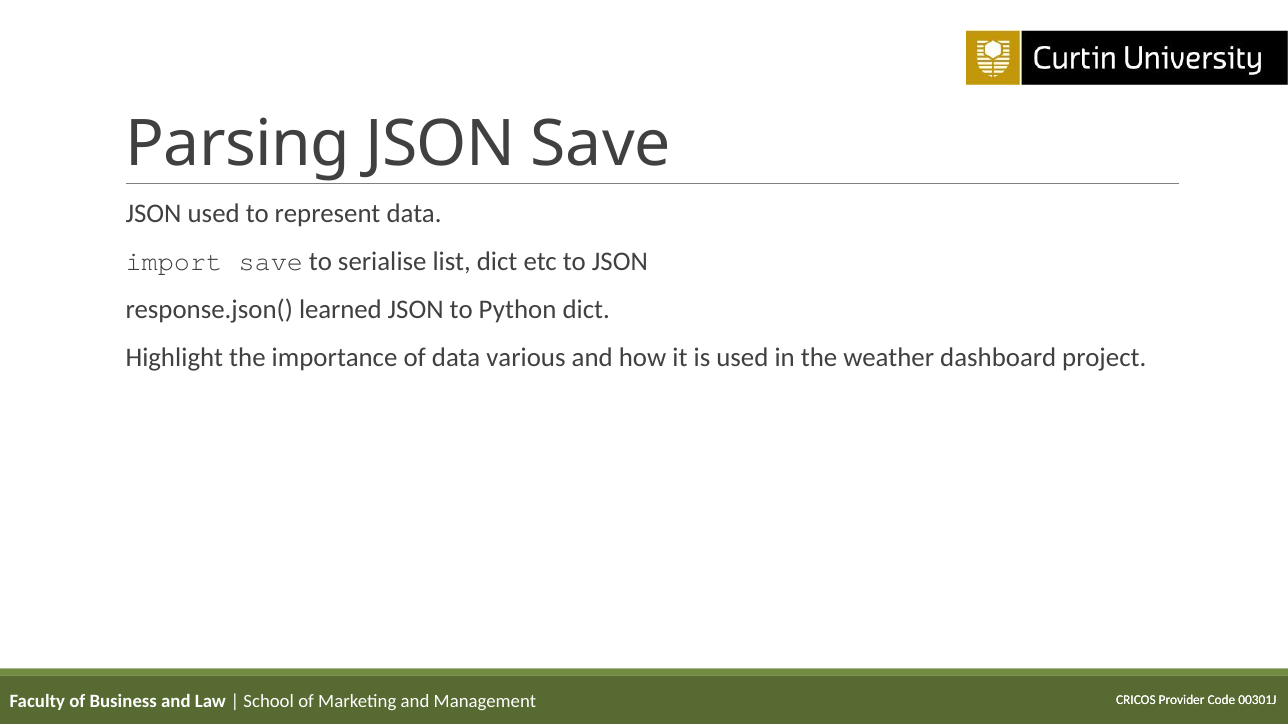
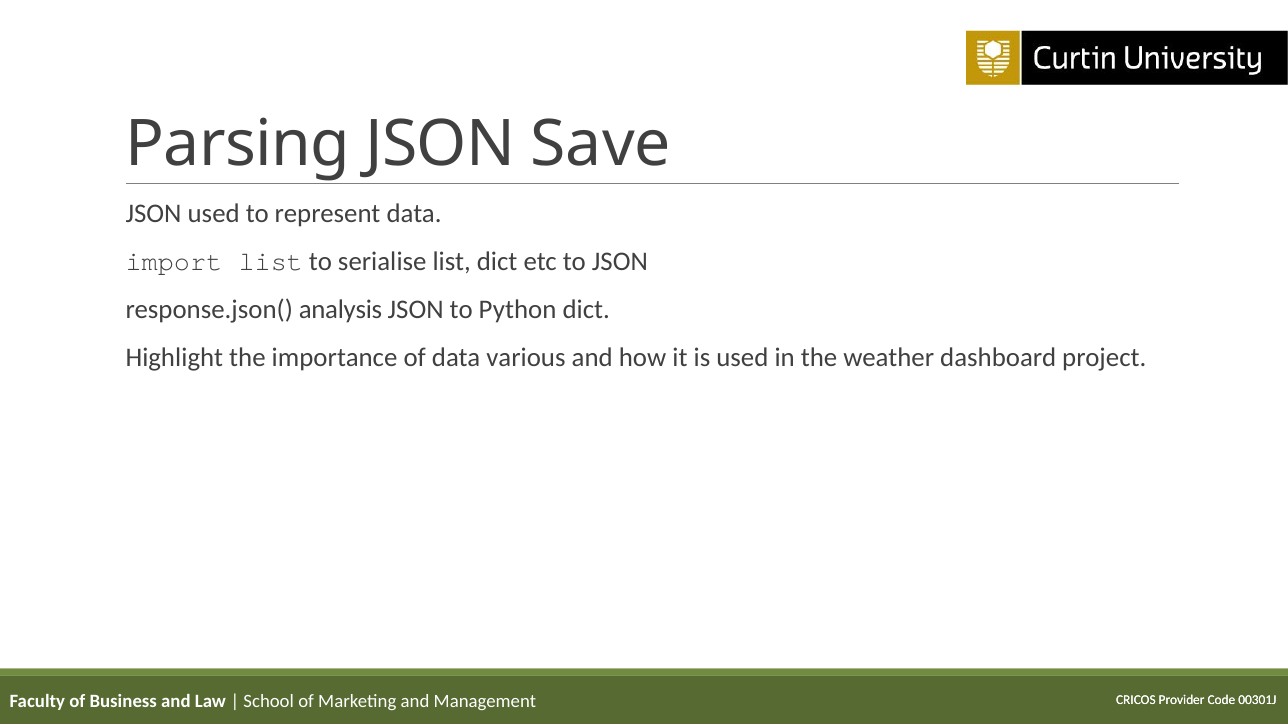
import save: save -> list (271, 262)
learned: learned -> analysis (340, 310)
